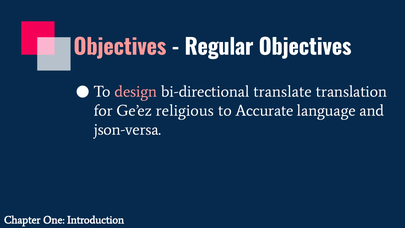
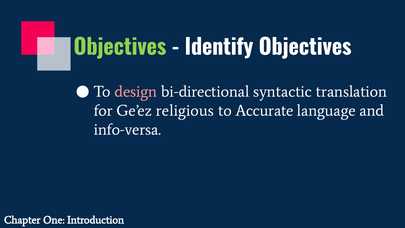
Objectives colour: pink -> light green (120, 47)
Regular: Regular -> Identify (219, 47)
translate: translate -> syntactic (283, 92)
json-versa: json-versa -> info-versa (127, 129)
